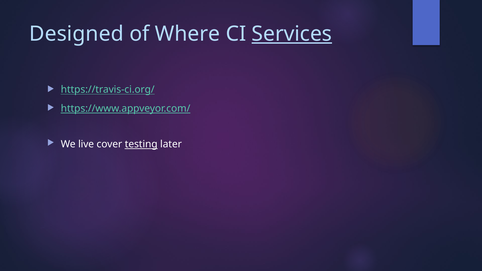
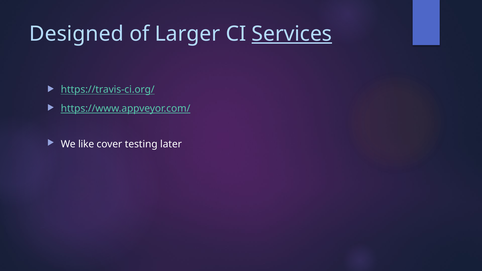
Where: Where -> Larger (188, 34)
live: live -> like (86, 144)
testing underline: present -> none (141, 144)
